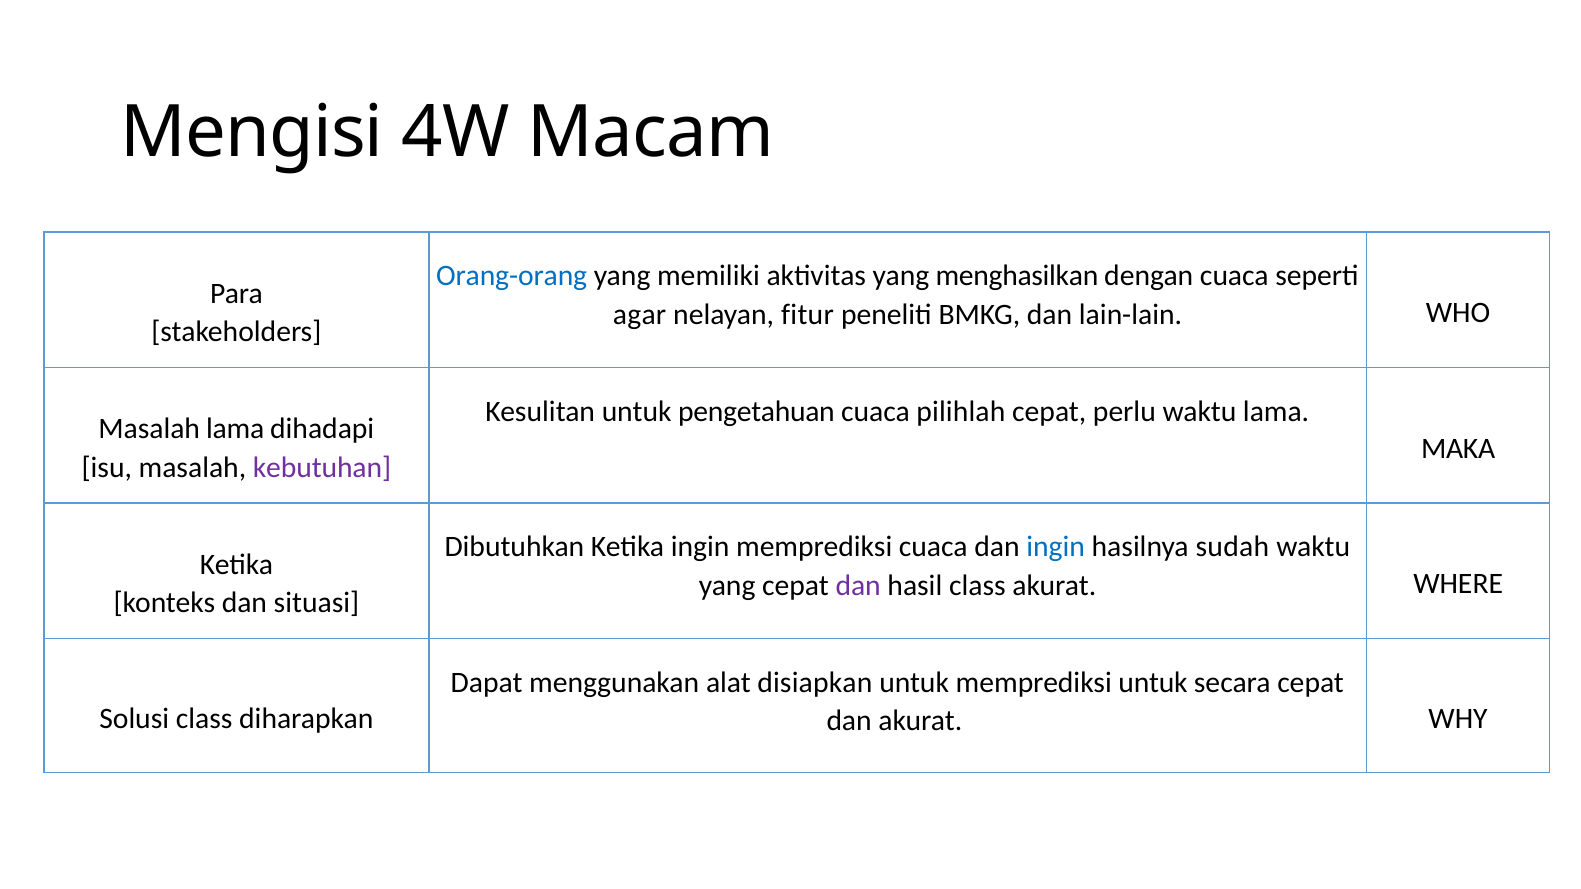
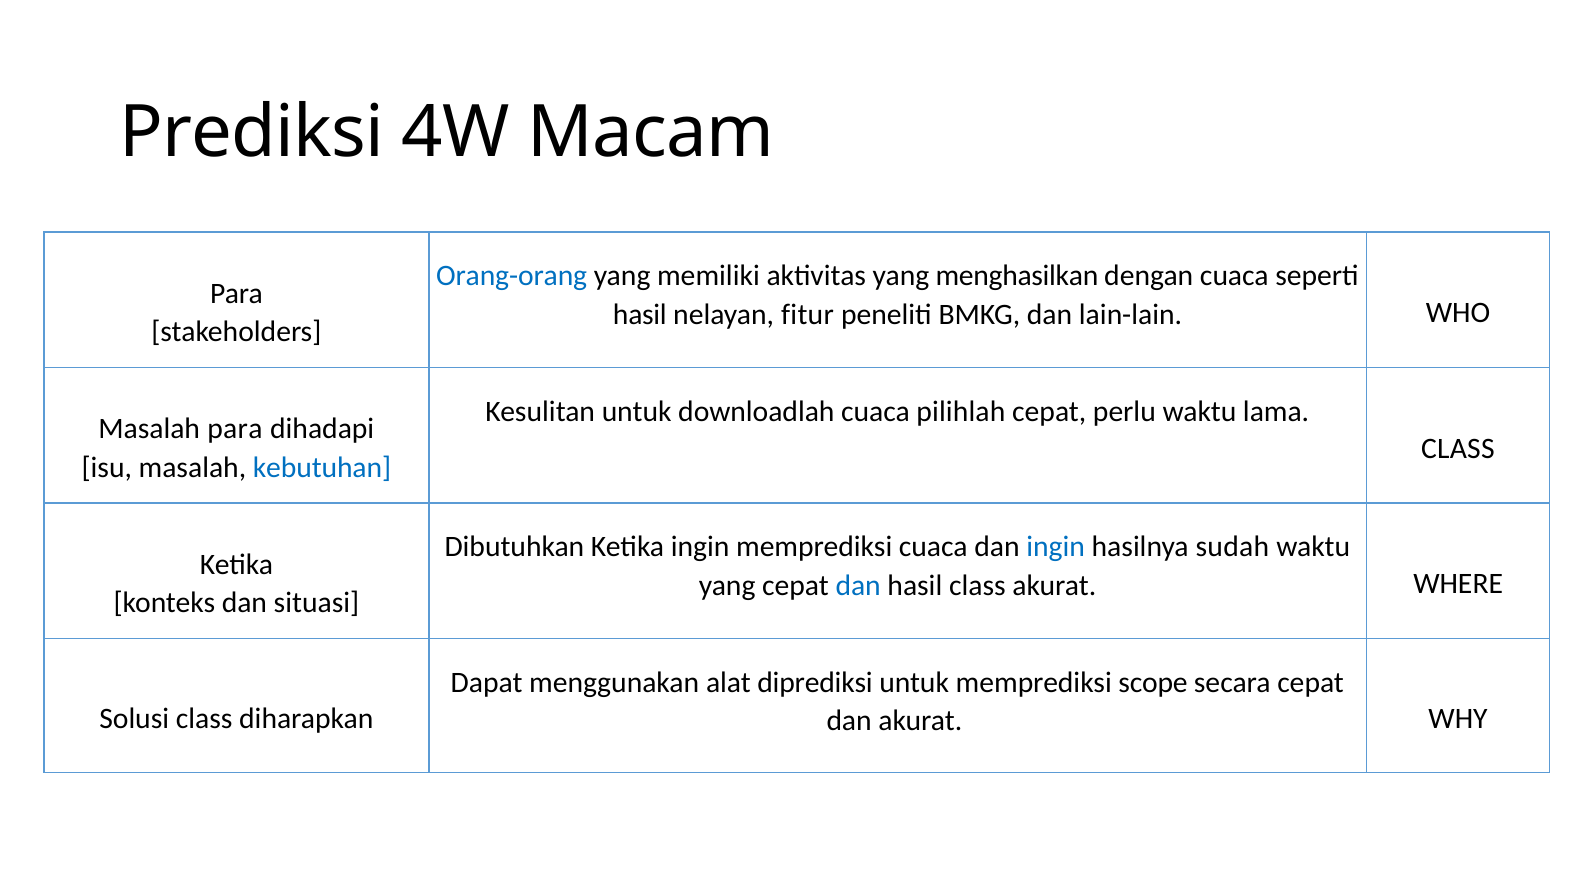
Mengisi: Mengisi -> Prediksi (252, 133)
agar: agar -> hasil (640, 315)
pengetahuan: pengetahuan -> downloadlah (756, 412)
Masalah lama: lama -> para (235, 429)
MAKA: MAKA -> CLASS (1458, 448)
kebutuhan colour: purple -> blue (322, 468)
dan colour: purple -> blue (858, 586)
disiapkan: disiapkan -> diprediksi (815, 683)
memprediksi untuk: untuk -> scope (1153, 683)
